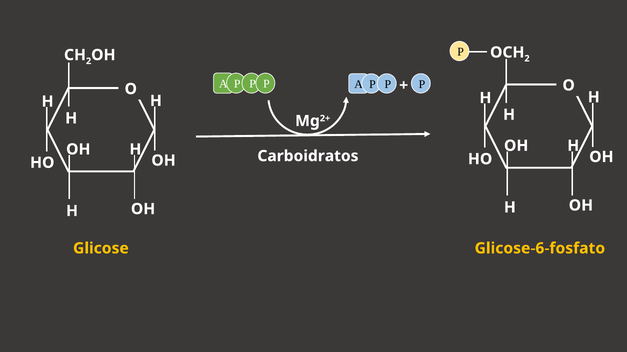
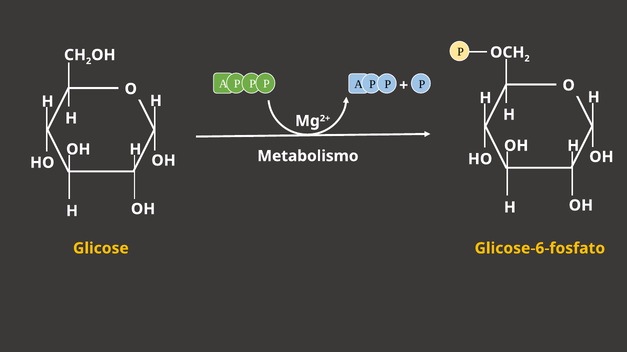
Carboidratos: Carboidratos -> Metabolismo (308, 156)
